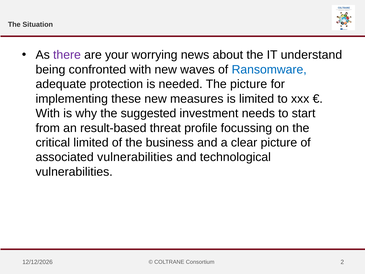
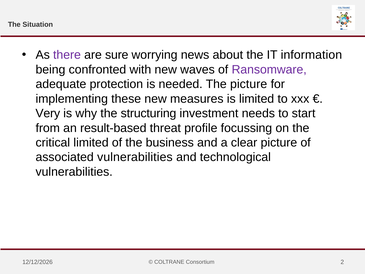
your: your -> sure (117, 55)
understand: understand -> information (311, 55)
Ransomware colour: blue -> purple (269, 69)
With: With -> Very (48, 113)
suggested: suggested -> structuring (149, 113)
